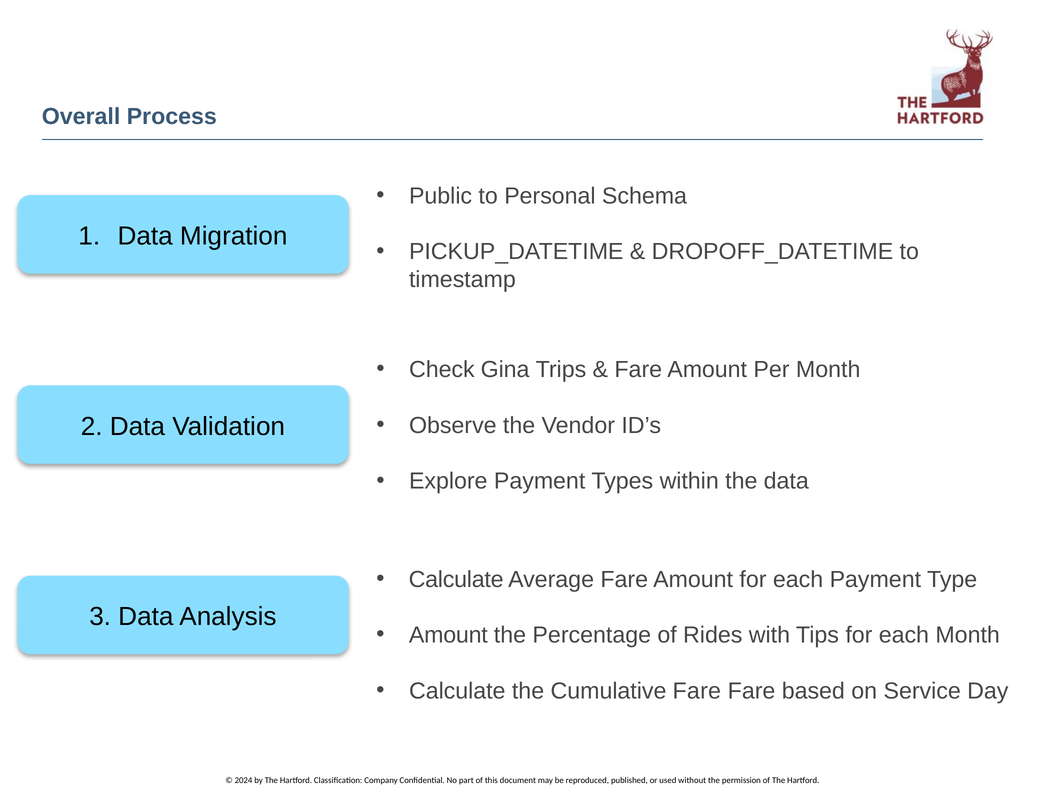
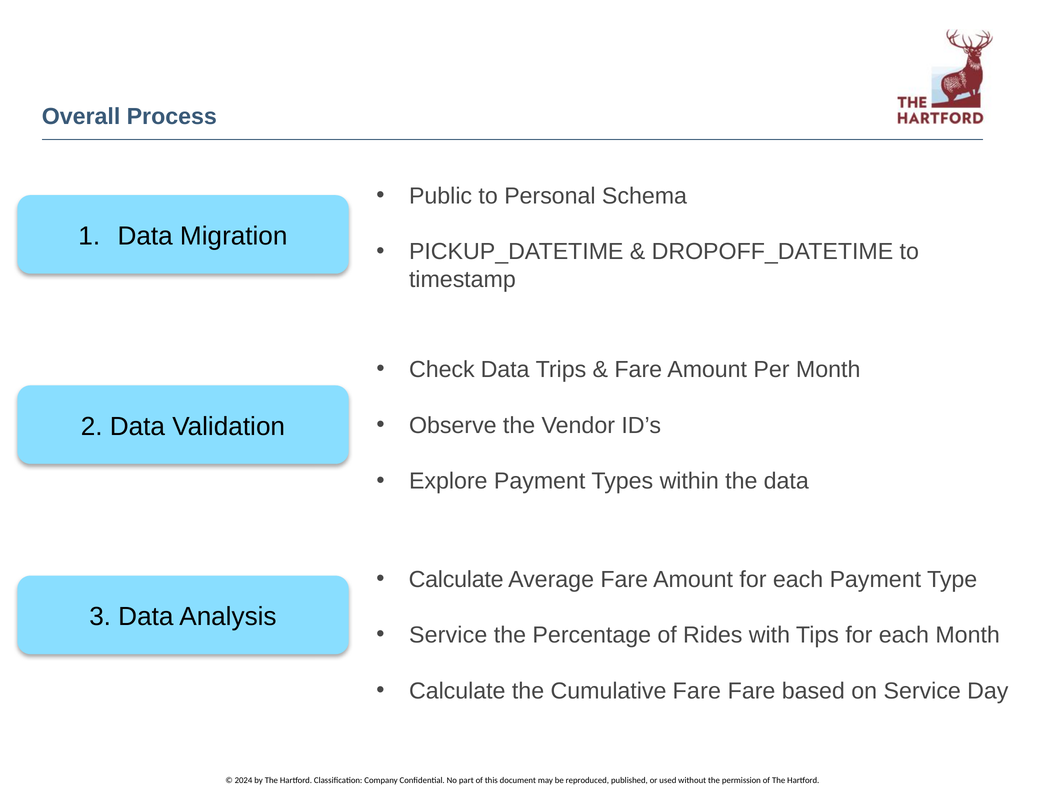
Check Gina: Gina -> Data (505, 369)
Amount: Amount -> Service (448, 635)
